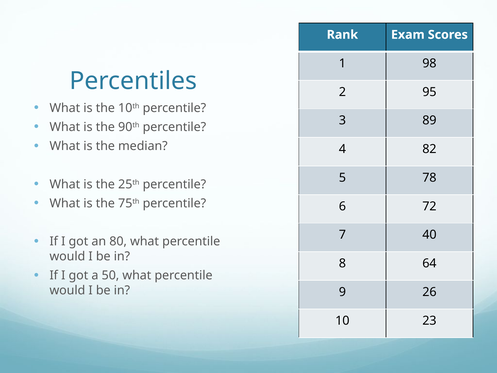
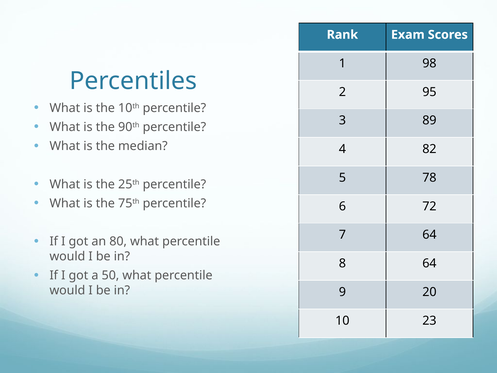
7 40: 40 -> 64 (429, 235)
26: 26 -> 20 (429, 292)
